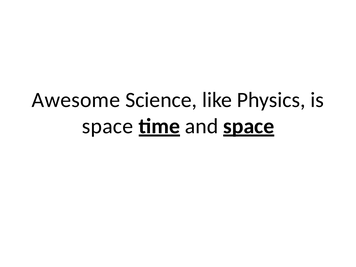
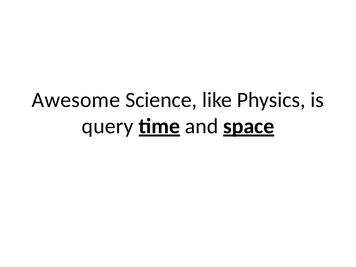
space: space -> query (108, 126)
